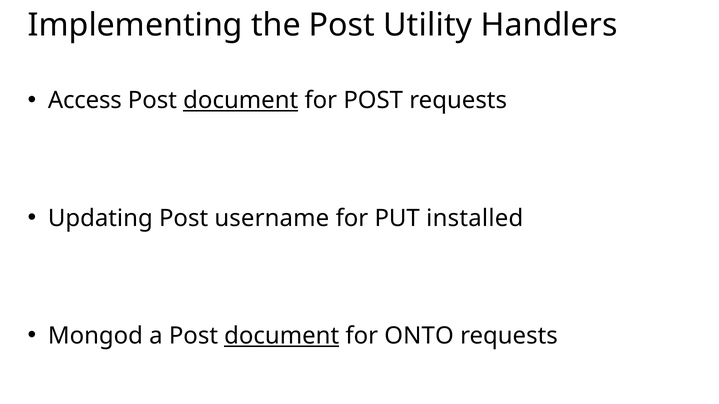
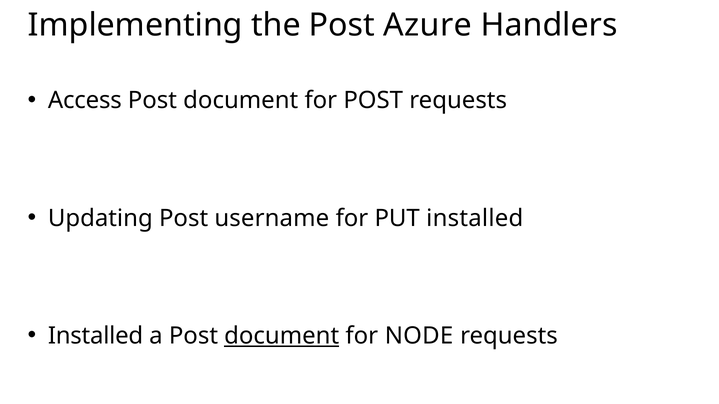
Utility: Utility -> Azure (428, 25)
document underline: present -> none (241, 101)
Mongod: Mongod -> Installed (96, 336)
ONTO: ONTO -> NODE (419, 336)
